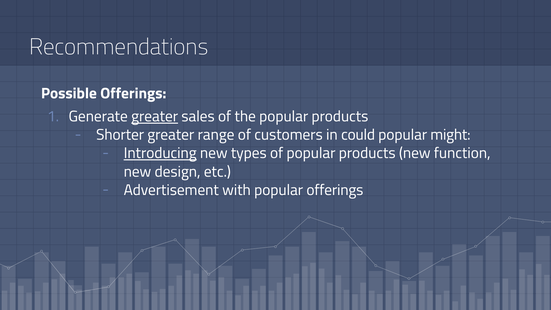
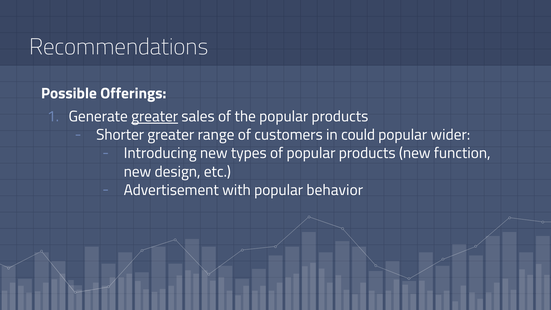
might: might -> wider (450, 135)
Introducing underline: present -> none (160, 153)
popular offerings: offerings -> behavior (335, 190)
